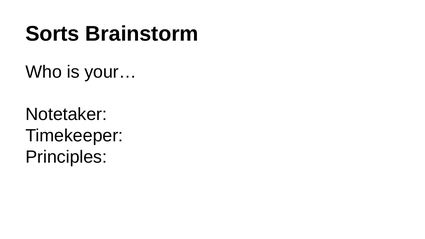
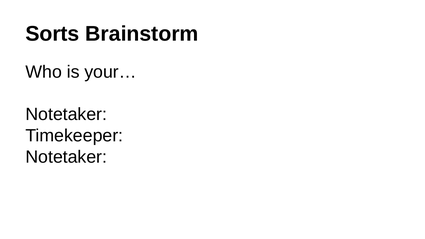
Principles: Principles -> Notetaker (66, 157)
